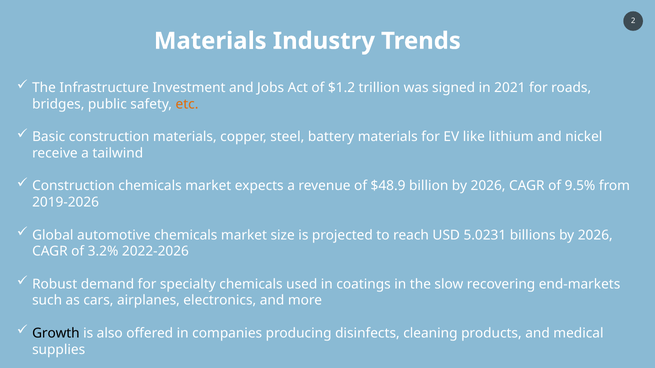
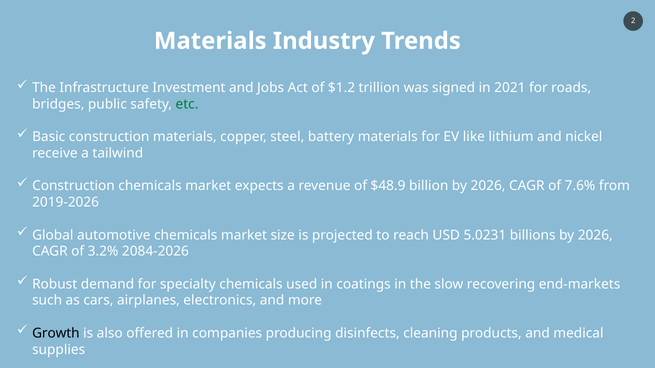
etc colour: orange -> green (187, 104)
9.5%: 9.5% -> 7.6% (580, 186)
2022-2026: 2022-2026 -> 2084-2026 (155, 252)
